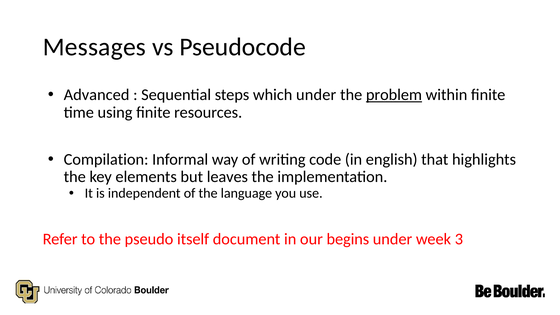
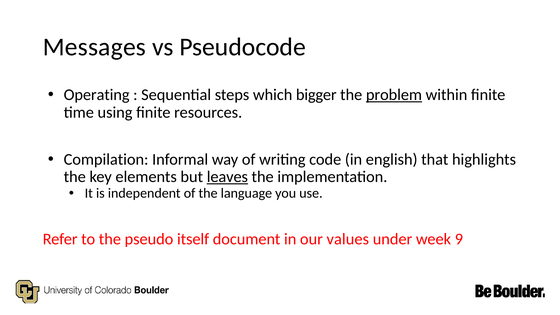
Advanced: Advanced -> Operating (97, 95)
which under: under -> bigger (316, 95)
leaves underline: none -> present (227, 177)
begins: begins -> values (348, 239)
3: 3 -> 9 (459, 239)
